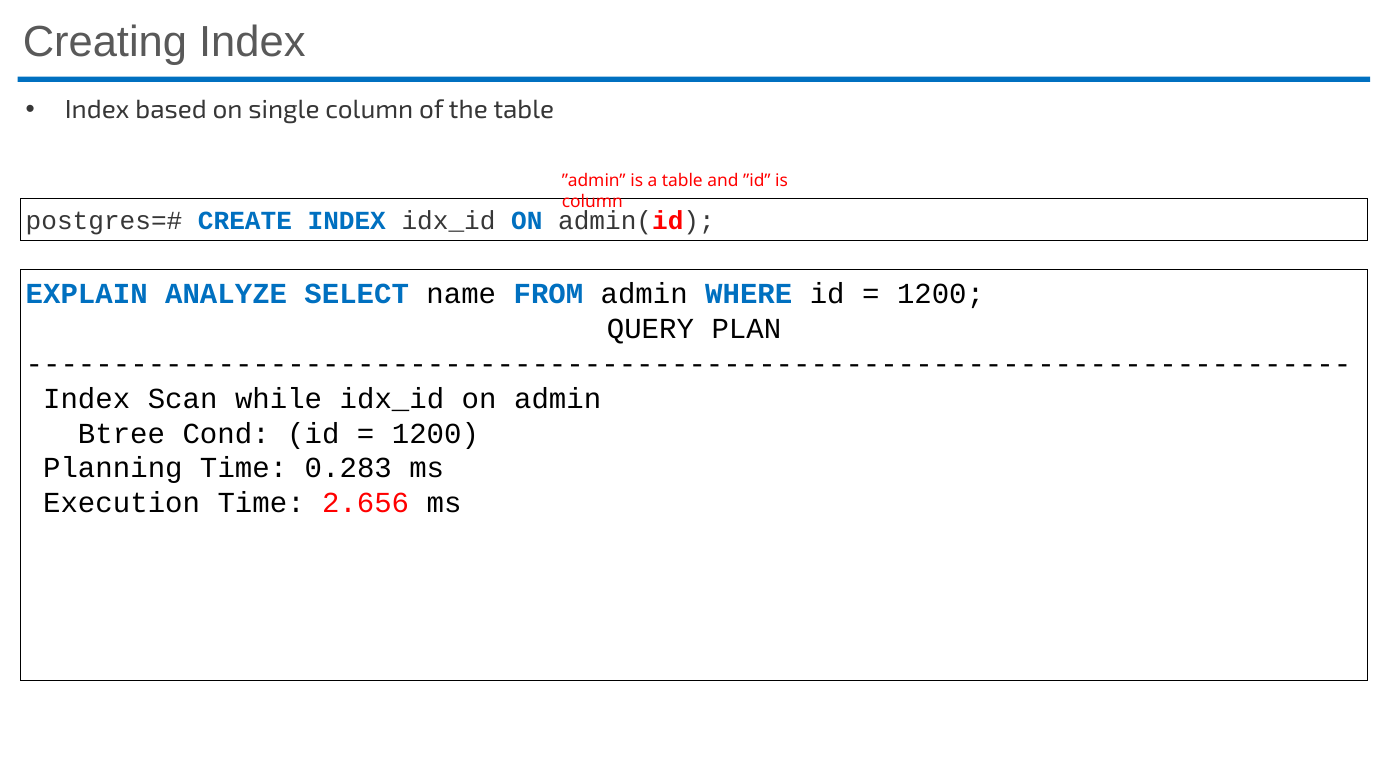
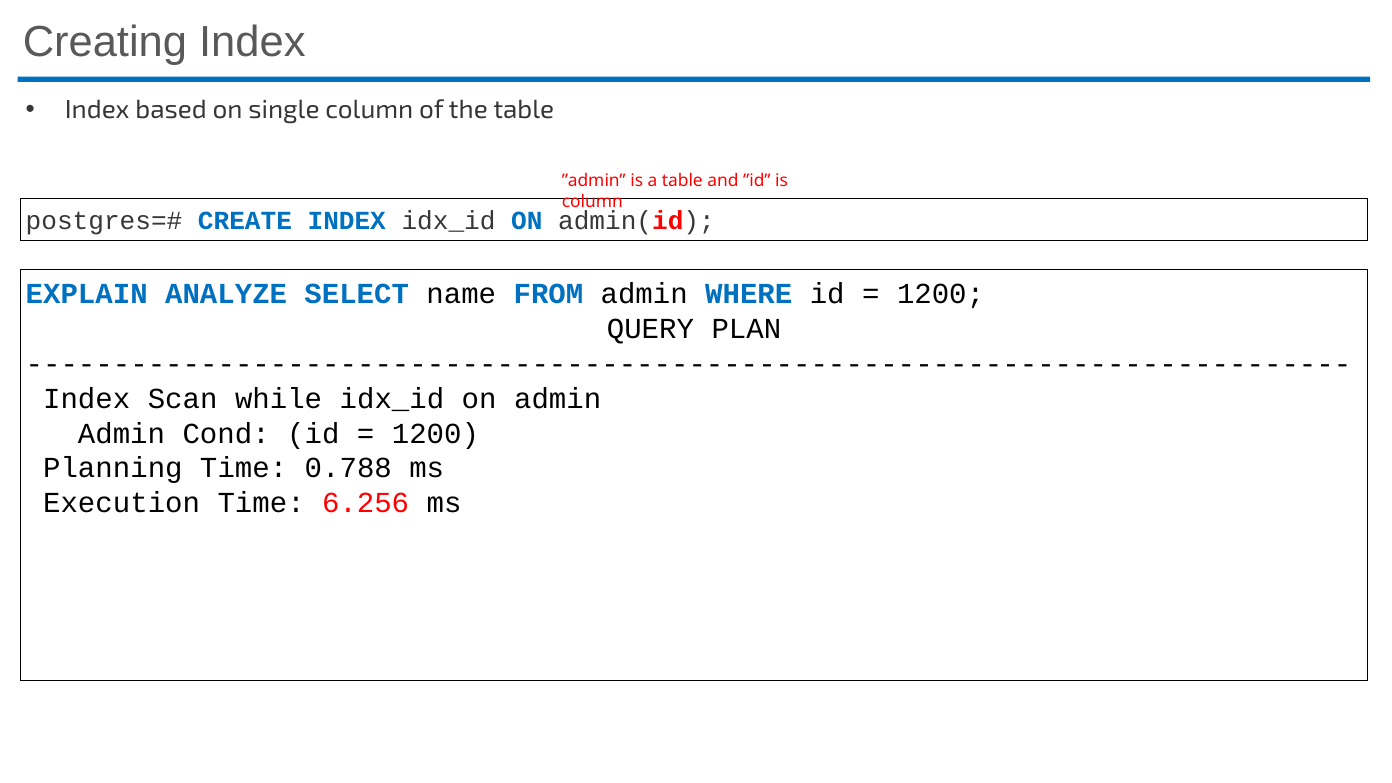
Btree: Btree -> Admin (121, 434)
0.283: 0.283 -> 0.788 (348, 468)
2.656: 2.656 -> 6.256 (366, 503)
